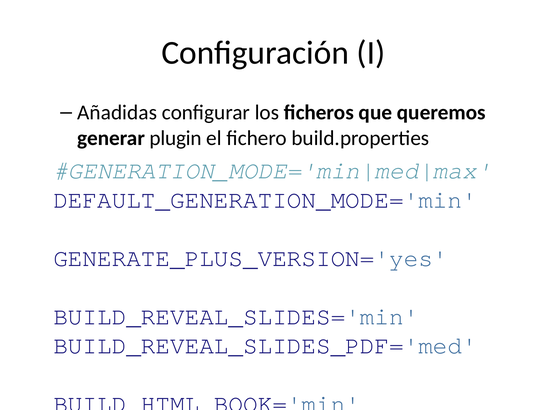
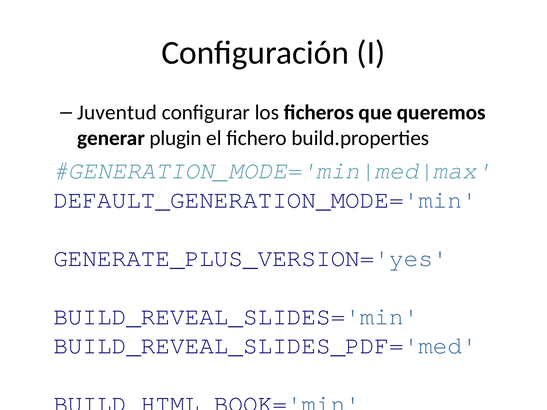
Añadidas: Añadidas -> Juventud (117, 113)
